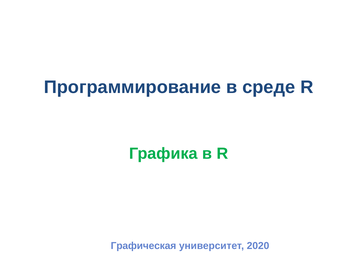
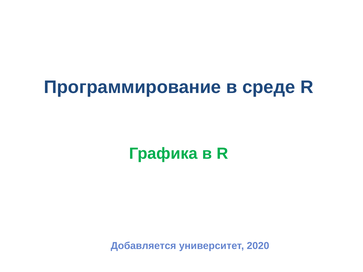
Графическая: Графическая -> Добавляется (143, 246)
